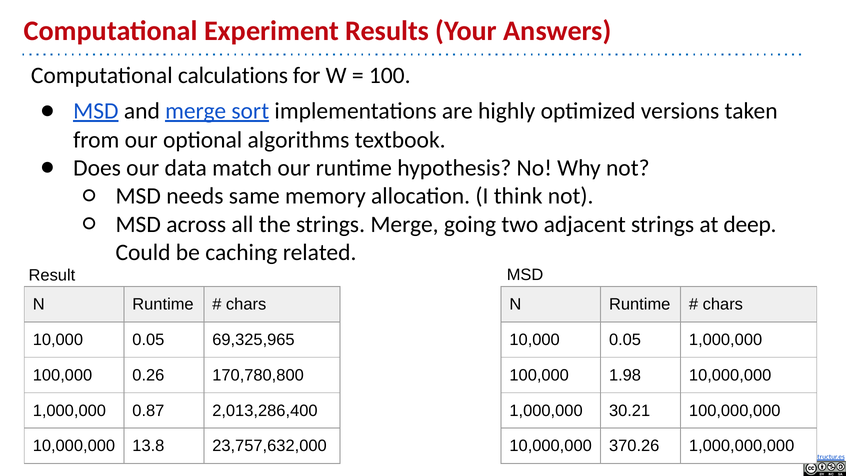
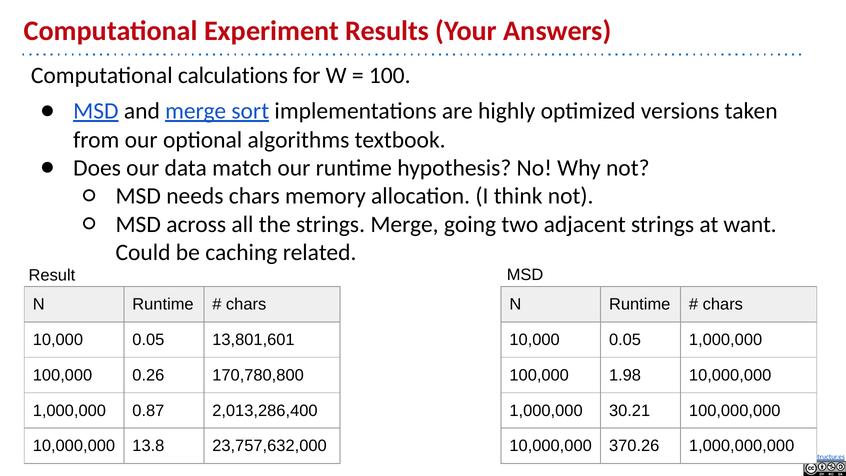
needs same: same -> chars (254, 196)
deep: deep -> want (750, 224)
69,325,965: 69,325,965 -> 13,801,601 (253, 340)
